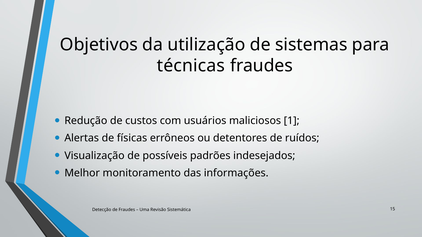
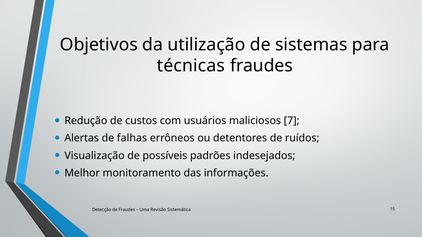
1: 1 -> 7 (292, 121)
físicas: físicas -> falhas (132, 138)
